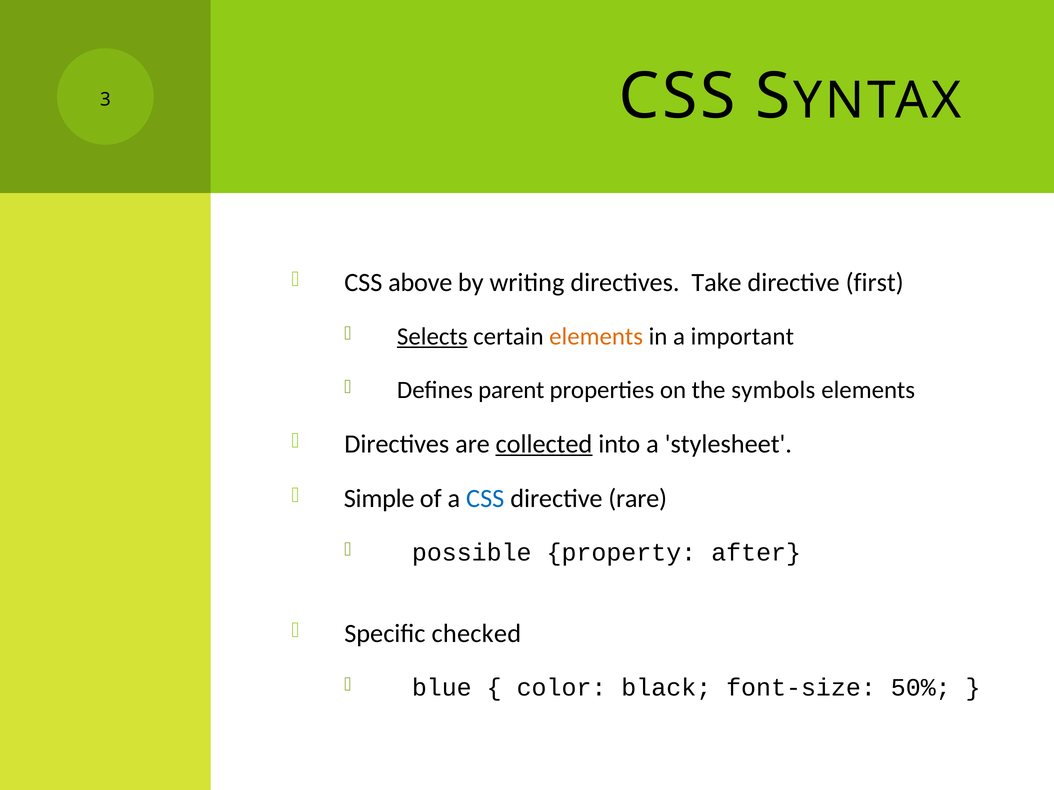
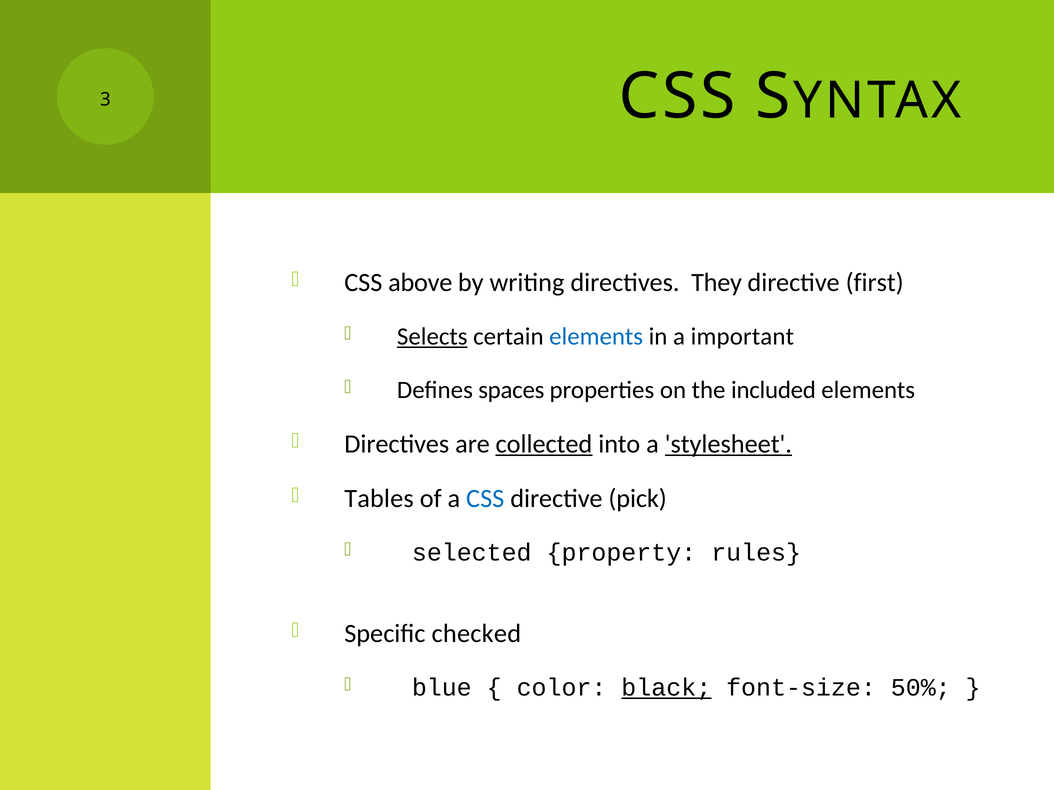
Take: Take -> They (717, 283)
elements colour: orange -> blue (596, 337)
parent: parent -> spaces (511, 390)
symbols: symbols -> included (773, 390)
stylesheet underline: none -> present (728, 444)
Simple: Simple -> Tables (379, 499)
rare: rare -> pick (638, 499)
possible: possible -> selected (472, 553)
after: after -> rules (756, 553)
black underline: none -> present (666, 688)
